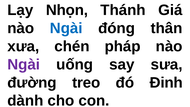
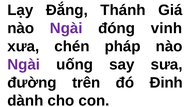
Nhọn: Nhọn -> Đắng (67, 10)
Ngài colour: blue -> purple (66, 28)
thân: thân -> vinh (166, 28)
treo: treo -> trên (86, 83)
